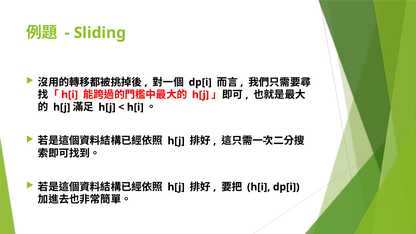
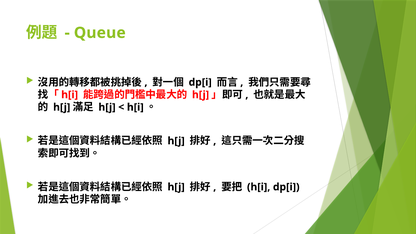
Sliding: Sliding -> Queue (100, 33)
